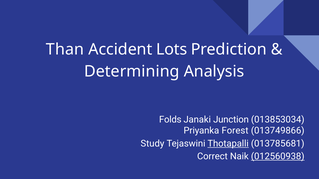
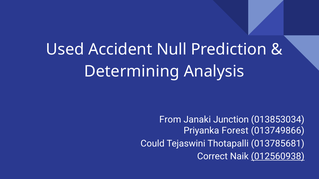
Than: Than -> Used (65, 50)
Lots: Lots -> Null (172, 50)
Folds: Folds -> From (170, 120)
Study: Study -> Could (153, 144)
Thotapalli underline: present -> none (228, 144)
